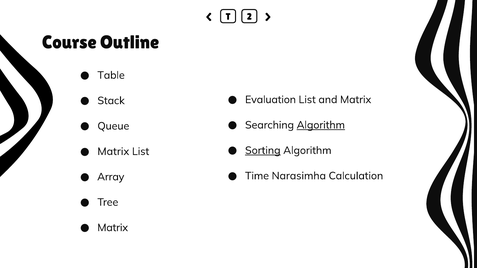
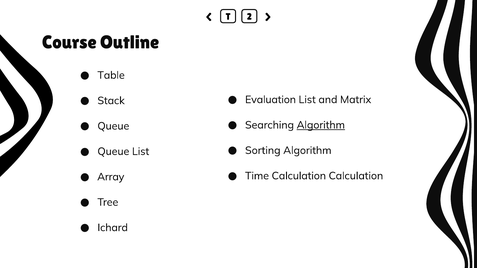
Sorting underline: present -> none (263, 151)
Matrix: Matrix -> Queue (113, 152)
Time Narasimha: Narasimha -> Calculation (299, 176)
Matrix: Matrix -> Ichard (113, 228)
